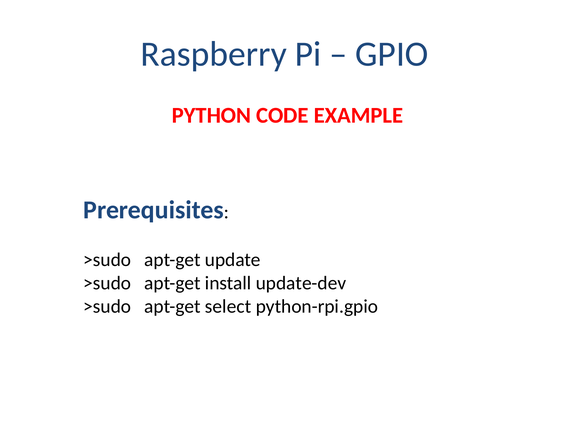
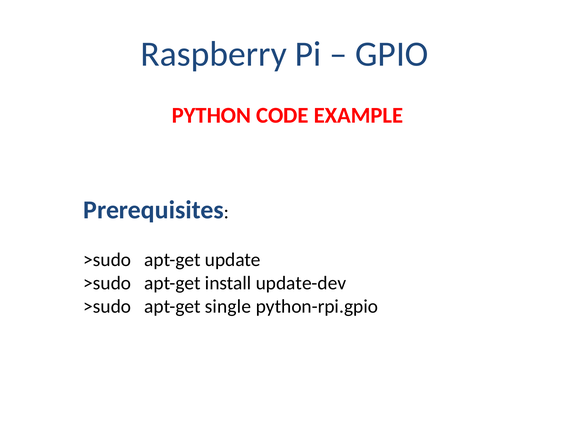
select: select -> single (228, 307)
